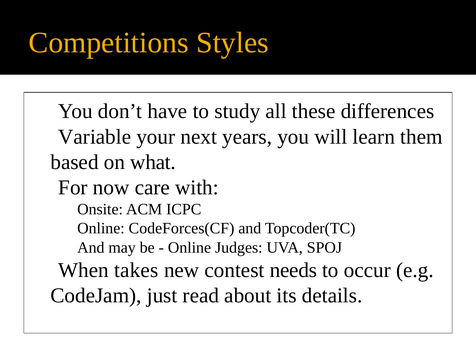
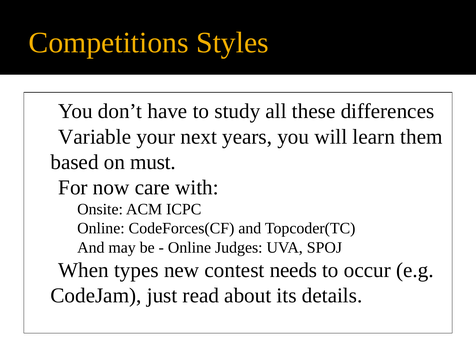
what: what -> must (153, 162)
takes: takes -> types (136, 270)
